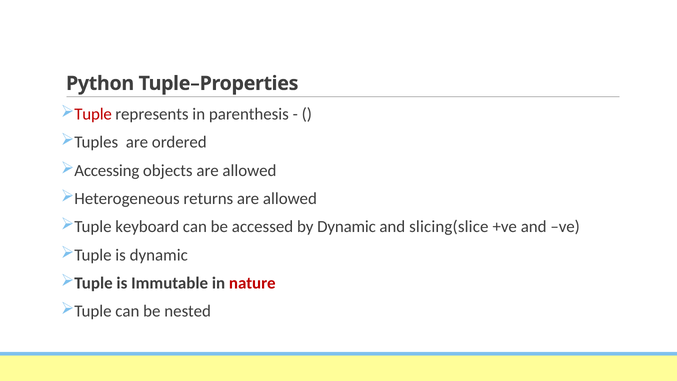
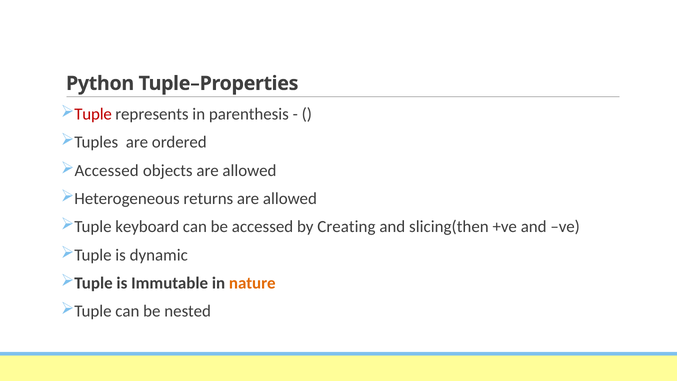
Accessing: Accessing -> Accessed (107, 170)
by Dynamic: Dynamic -> Creating (346, 227)
slicing(slice: slicing(slice -> slicing(then (449, 227)
nature colour: red -> orange (252, 283)
